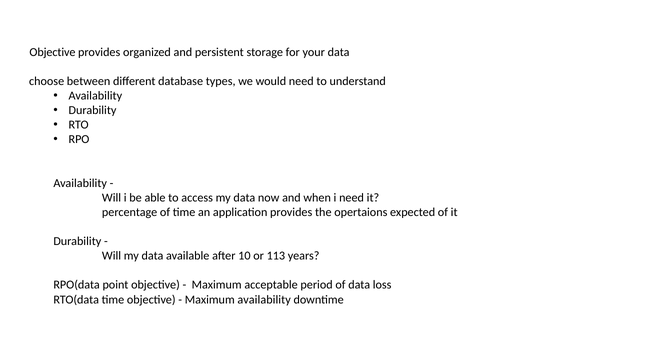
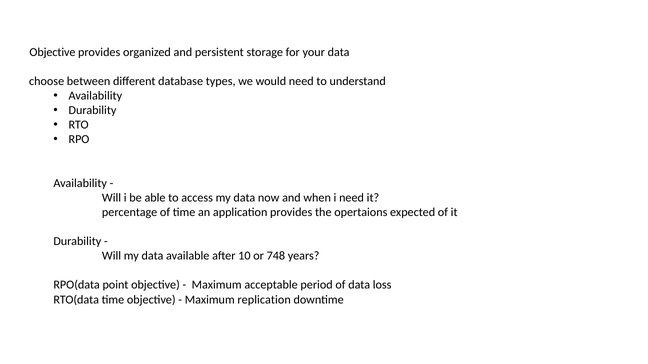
113: 113 -> 748 (276, 256)
Maximum availability: availability -> replication (264, 300)
